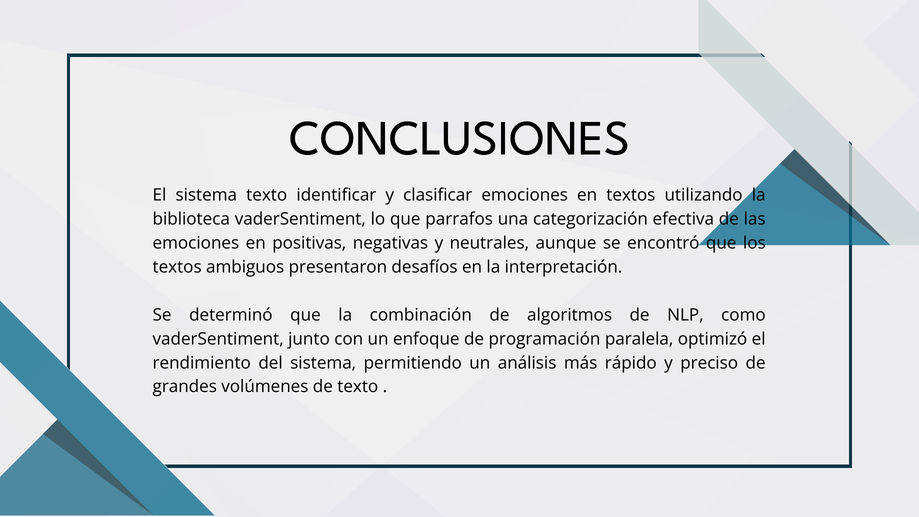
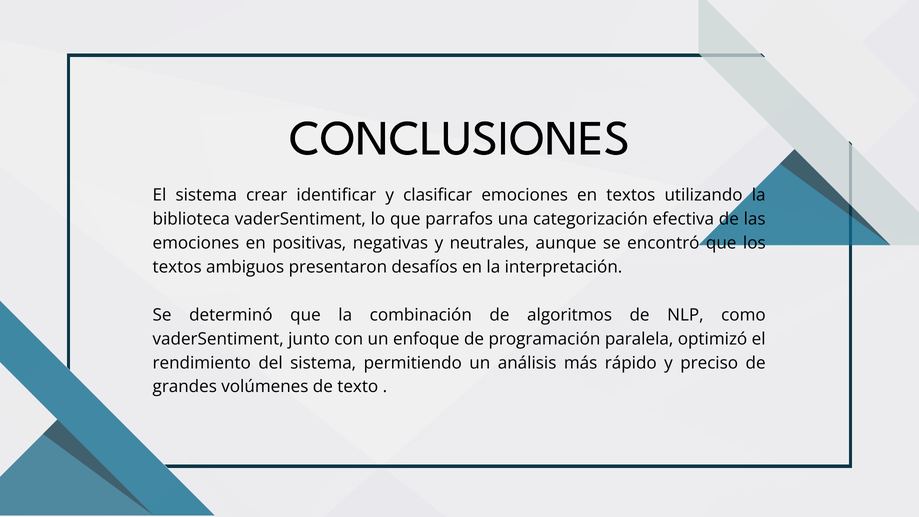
sistema texto: texto -> crear (267, 195)
